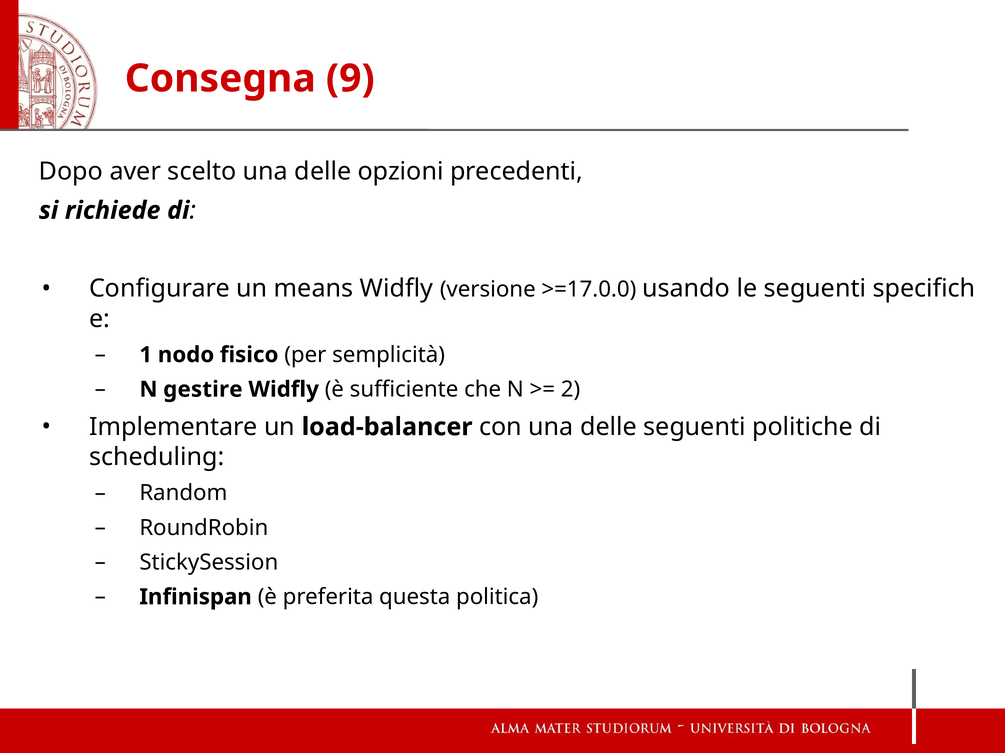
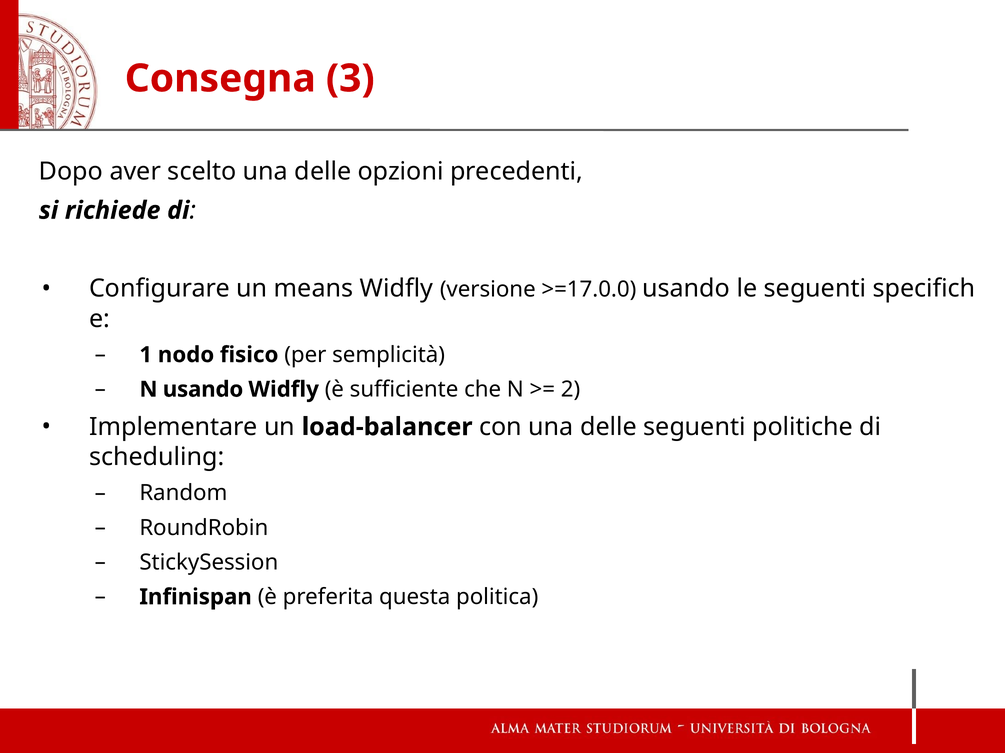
9: 9 -> 3 (350, 79)
N gestire: gestire -> usando (203, 390)
